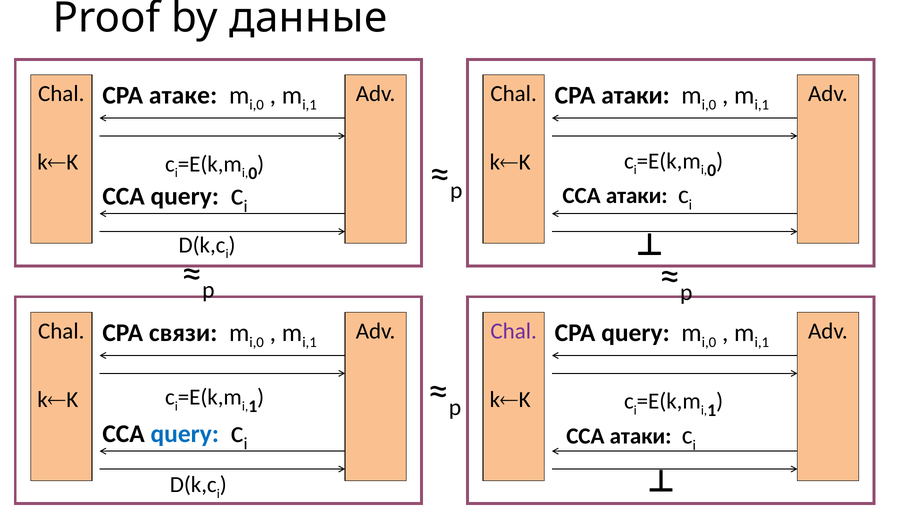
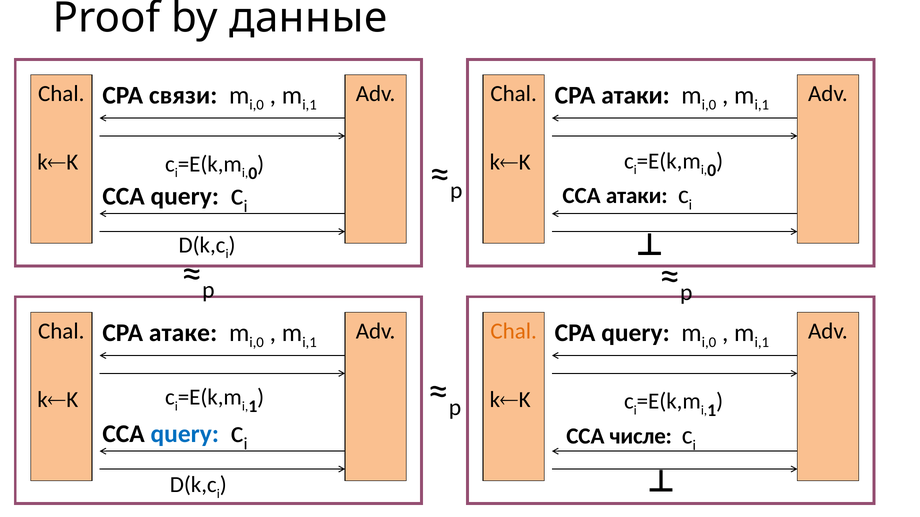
атаке: атаке -> связи (183, 95)
Chal colour: purple -> orange (514, 331)
связи: связи -> атаке (183, 333)
атаки: атаки -> числе (641, 437)
